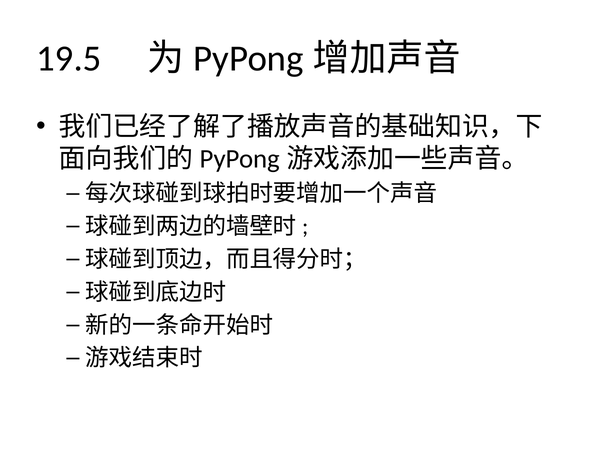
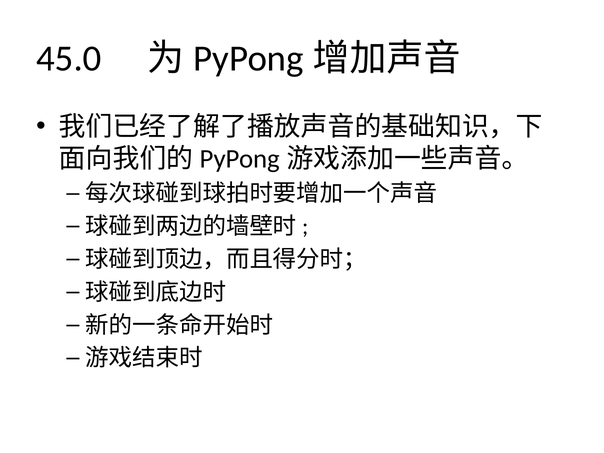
19.5: 19.5 -> 45.0 (69, 58)
